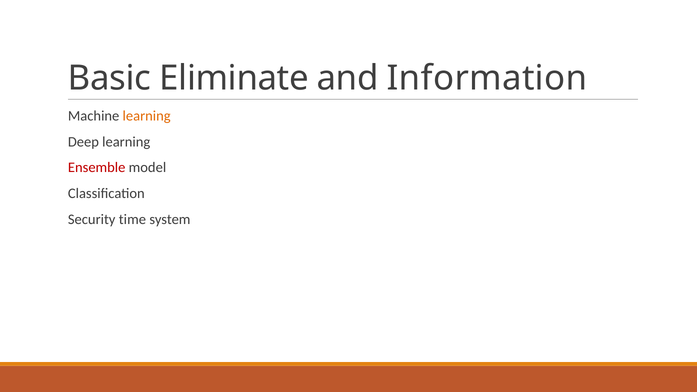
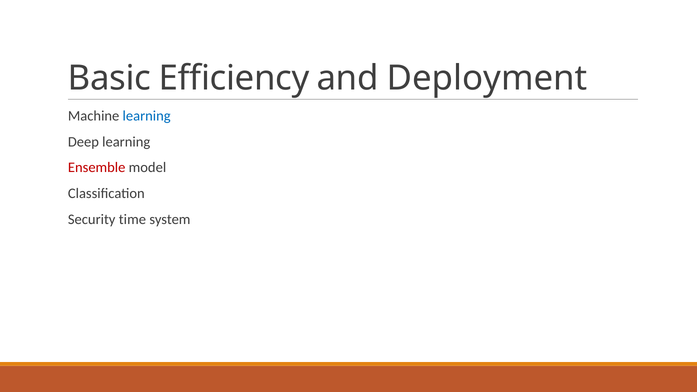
Eliminate: Eliminate -> Efficiency (234, 78)
Information: Information -> Deployment (487, 78)
learning colour: orange -> blue (147, 116)
